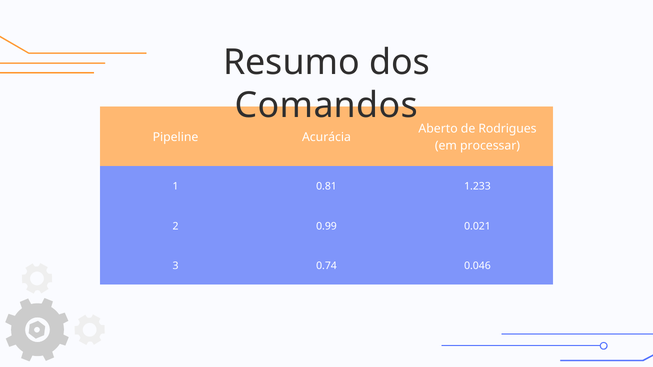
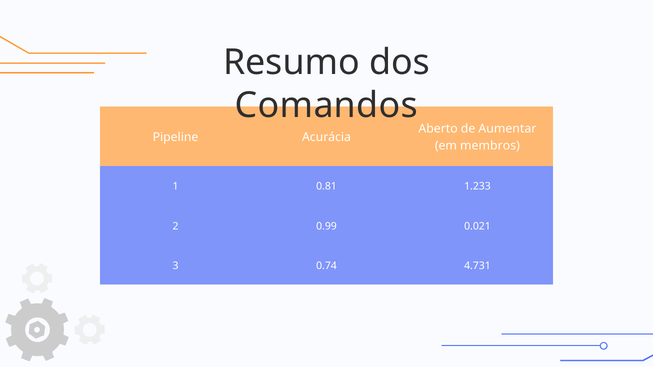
Rodrigues: Rodrigues -> Aumentar (507, 129)
processar: processar -> membros (490, 146)
0.046: 0.046 -> 4.731 (477, 266)
